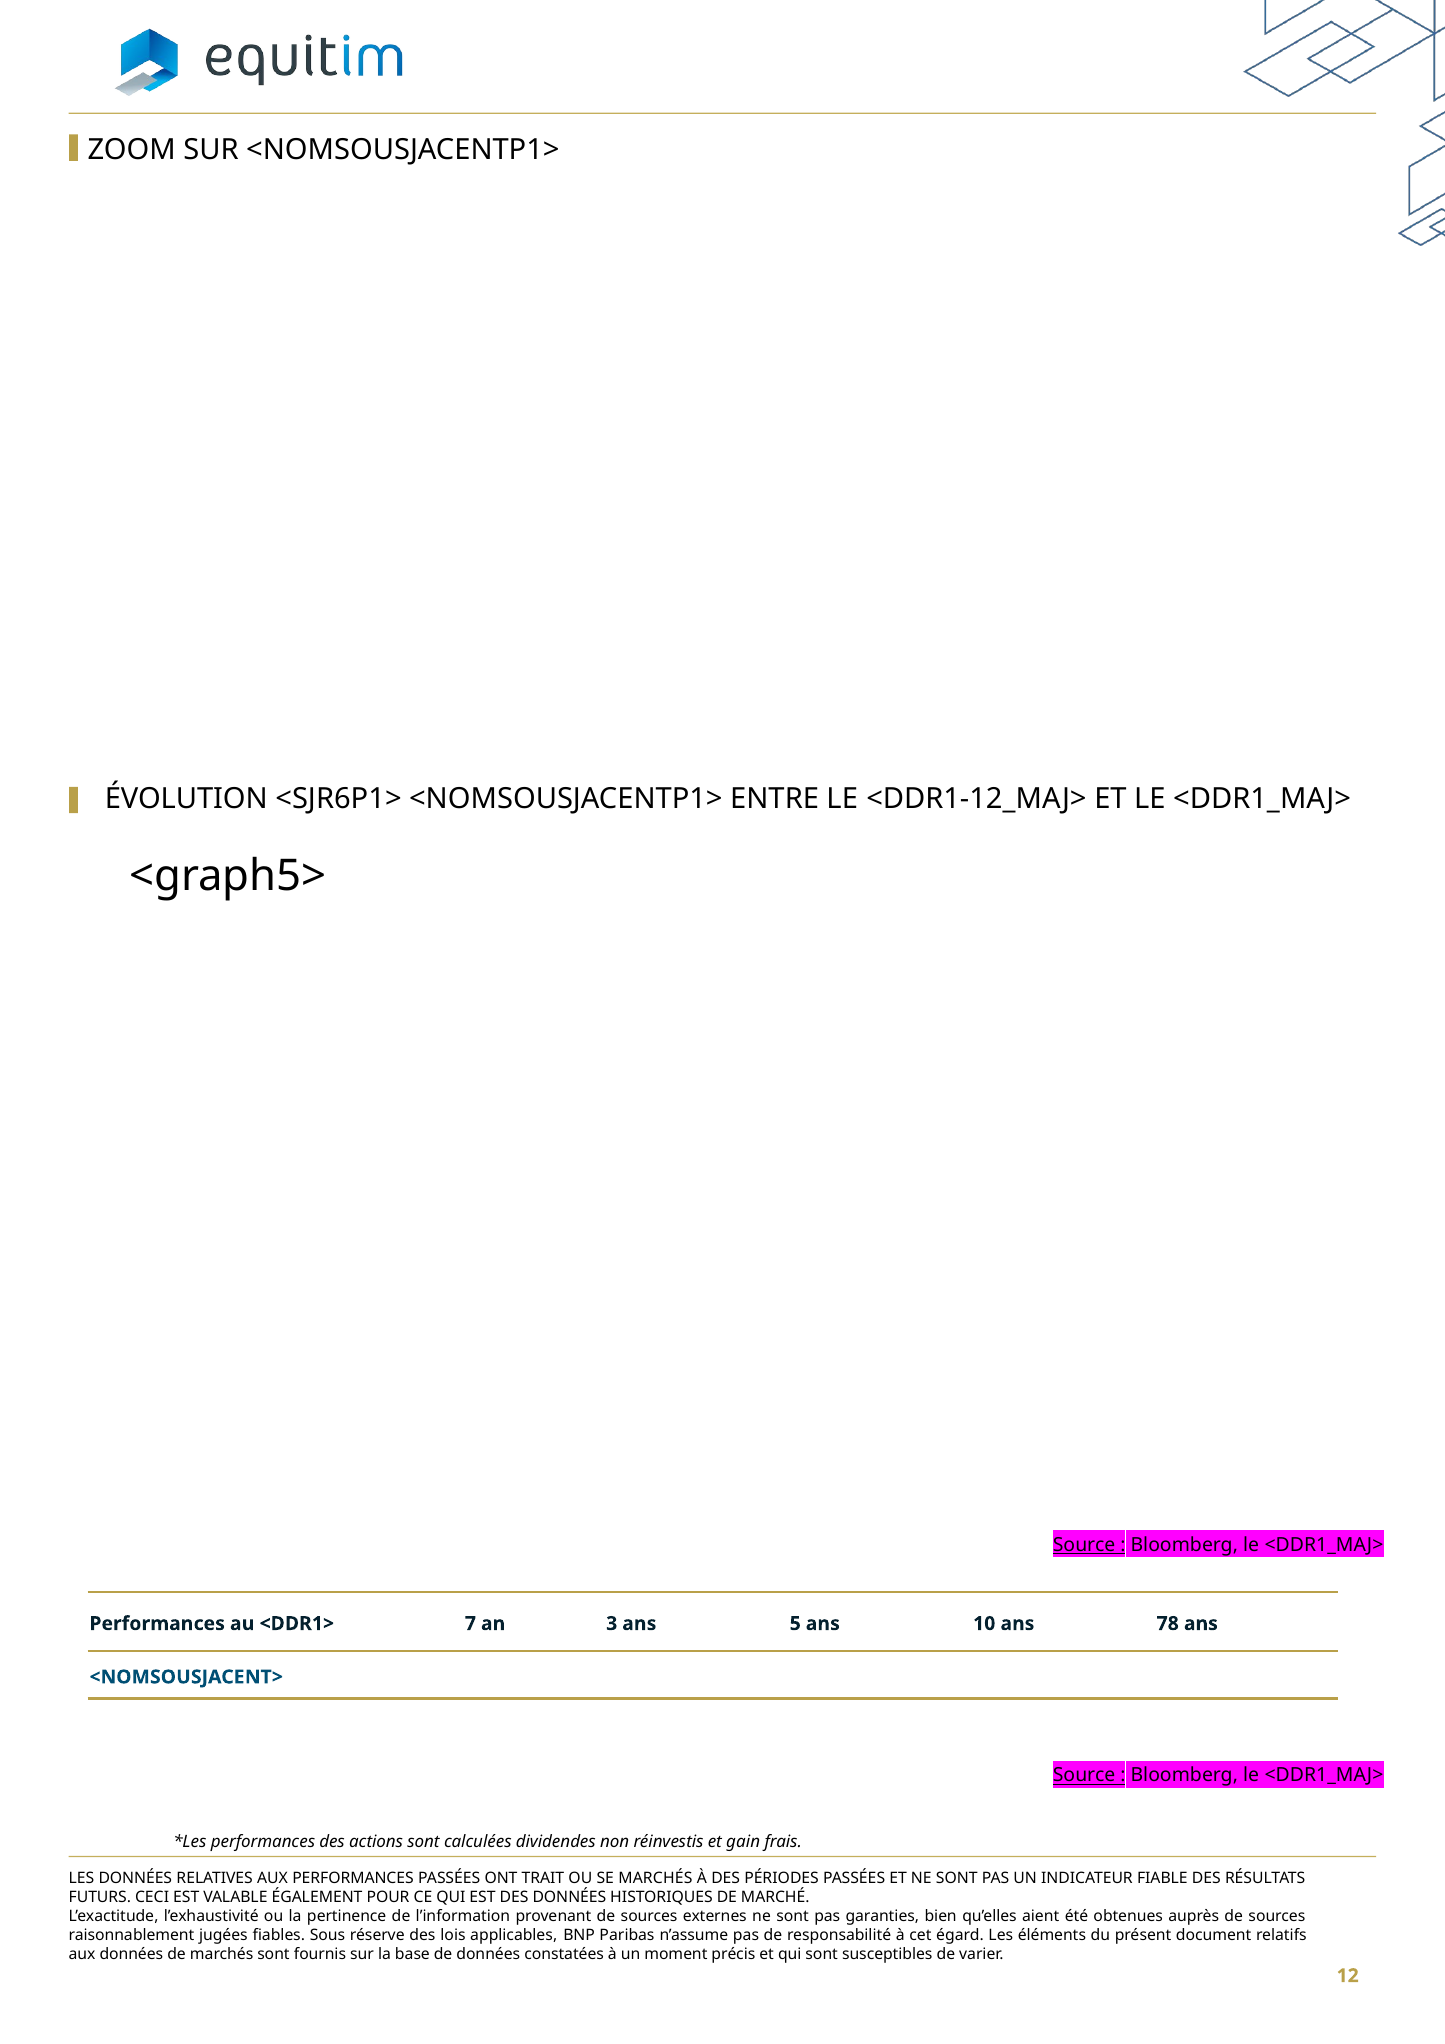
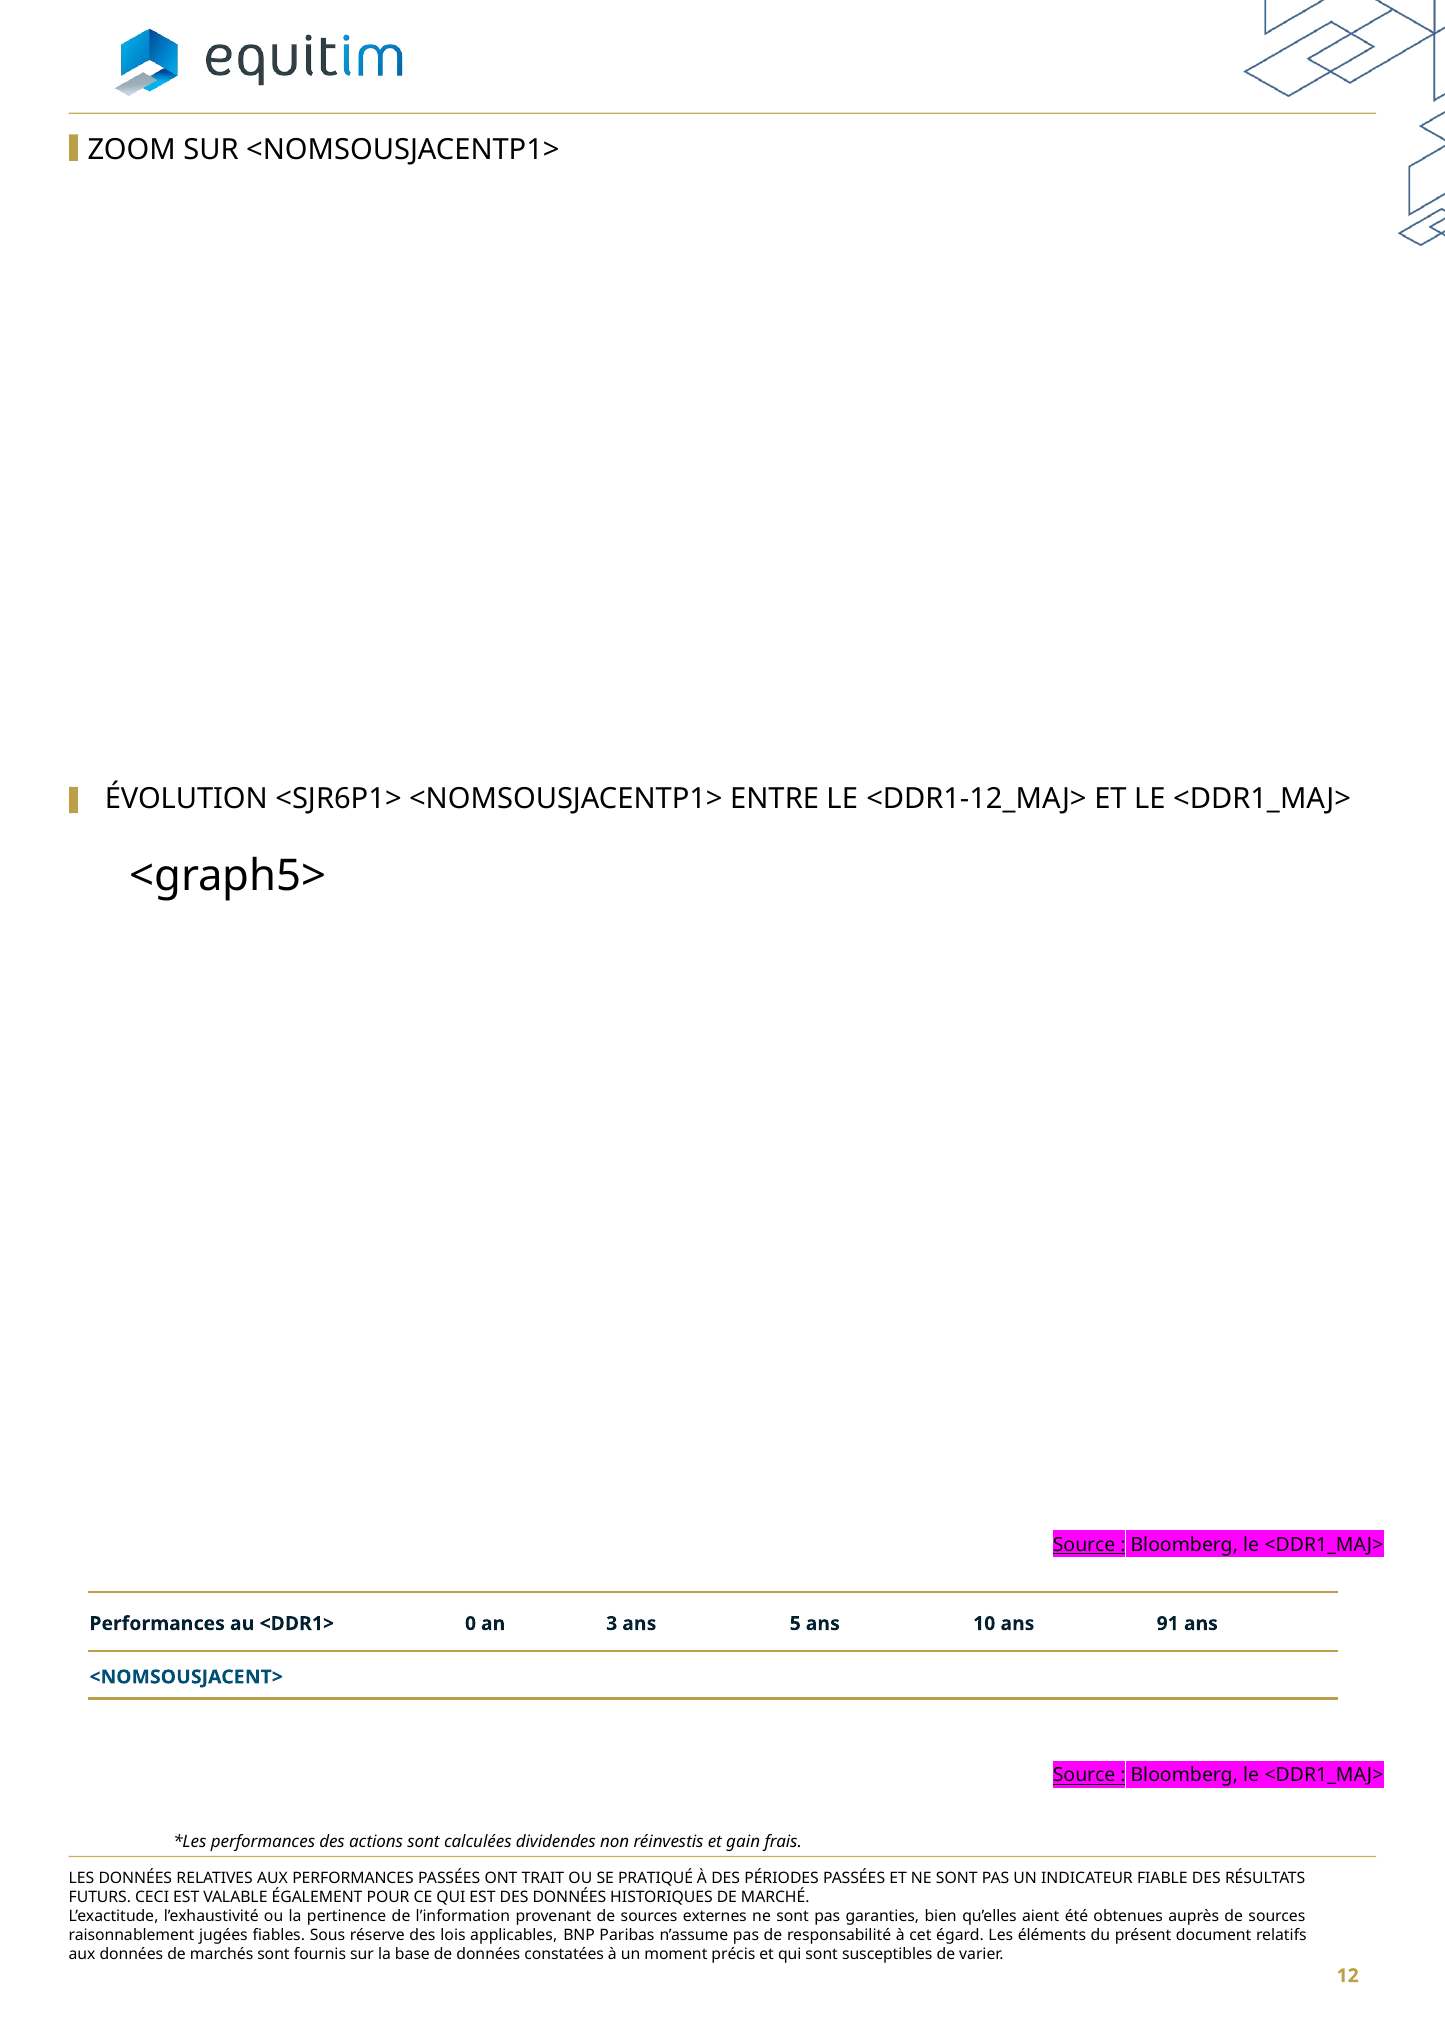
7: 7 -> 0 (471, 1623)
78: 78 -> 91 (1168, 1623)
SE MARCHÉS: MARCHÉS -> PRATIQUÉ (656, 1878)
